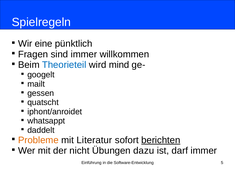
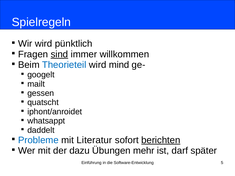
Wir eine: eine -> wird (44, 44)
sind underline: none -> present (59, 54)
Probleme colour: orange -> blue (38, 140)
nicht: nicht -> dazu (80, 151)
dazu: dazu -> mehr (144, 151)
darf immer: immer -> später (204, 151)
